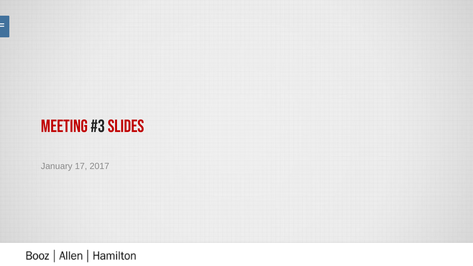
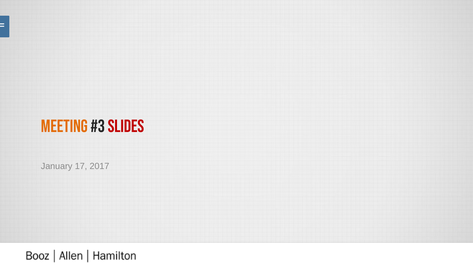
MEETING colour: red -> orange (64, 126)
